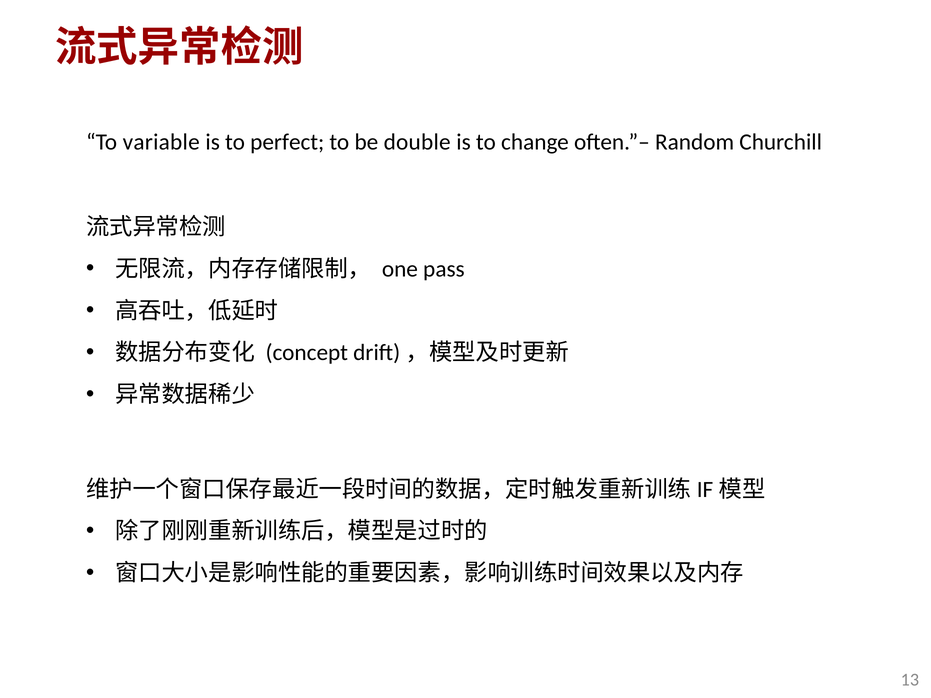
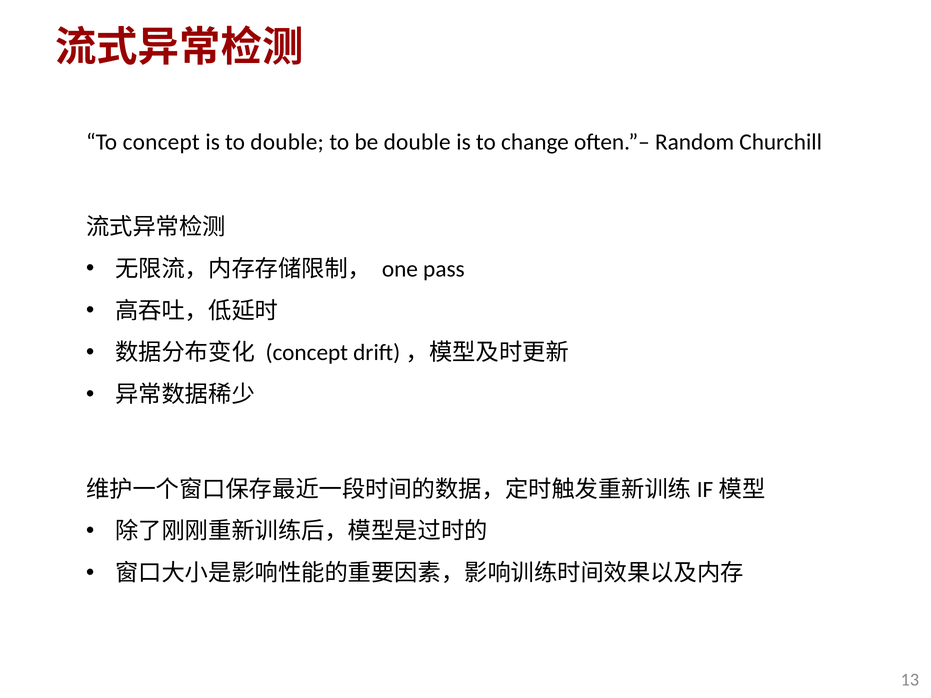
To variable: variable -> concept (161, 142)
to perfect: perfect -> double (287, 142)
